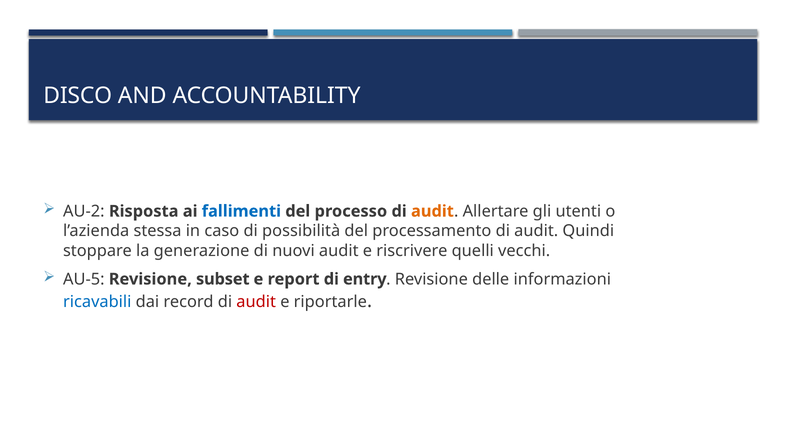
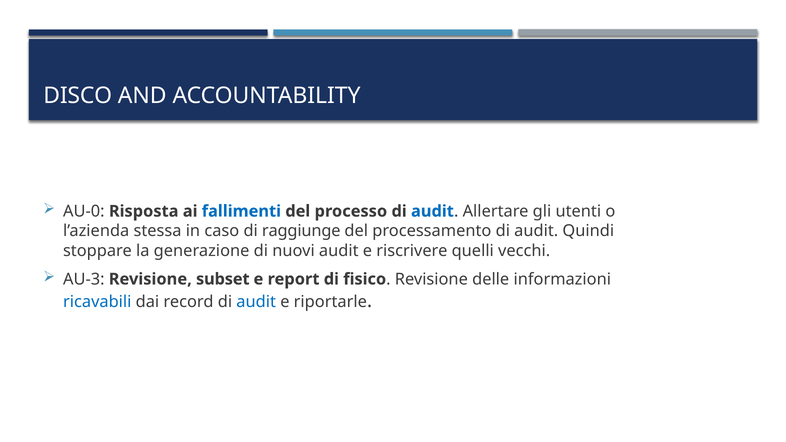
AU-2: AU-2 -> AU-0 (84, 211)
audit colour: orange -> blue (432, 211)
possibilità: possibilità -> raggiunge (301, 231)
AU-5: AU-5 -> AU-3 (84, 279)
entry: entry -> fisico (365, 279)
audit colour: red -> blue (256, 302)
